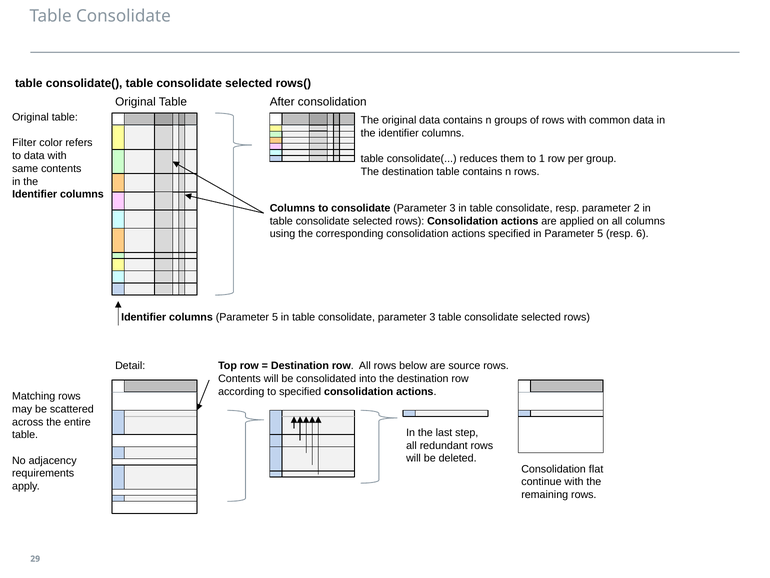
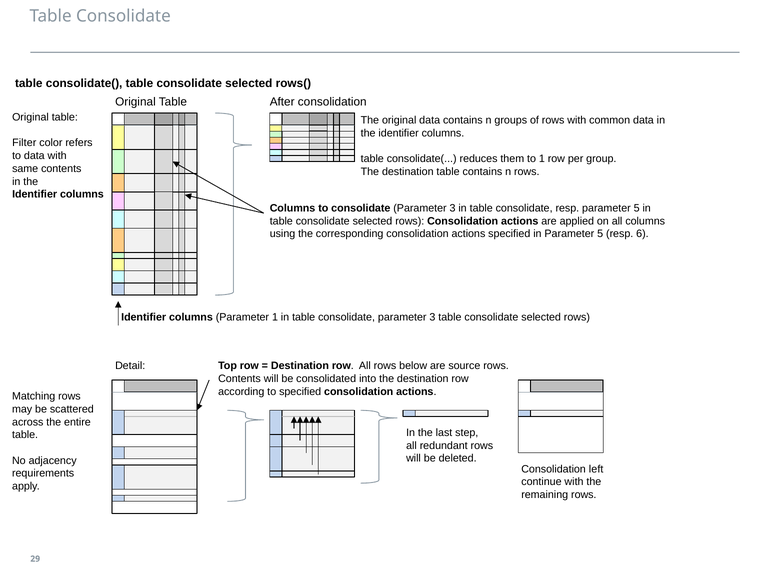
resp parameter 2: 2 -> 5 (637, 208)
columns Parameter 5: 5 -> 1 (275, 317)
flat: flat -> left (596, 469)
